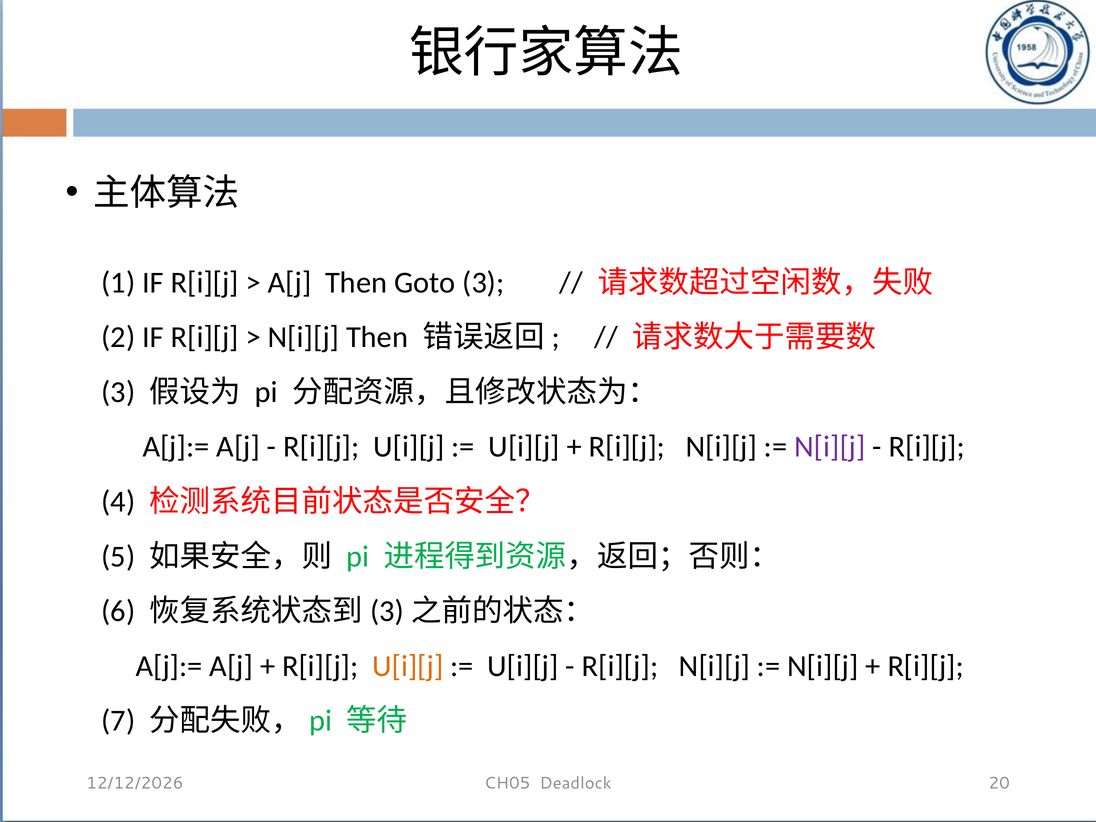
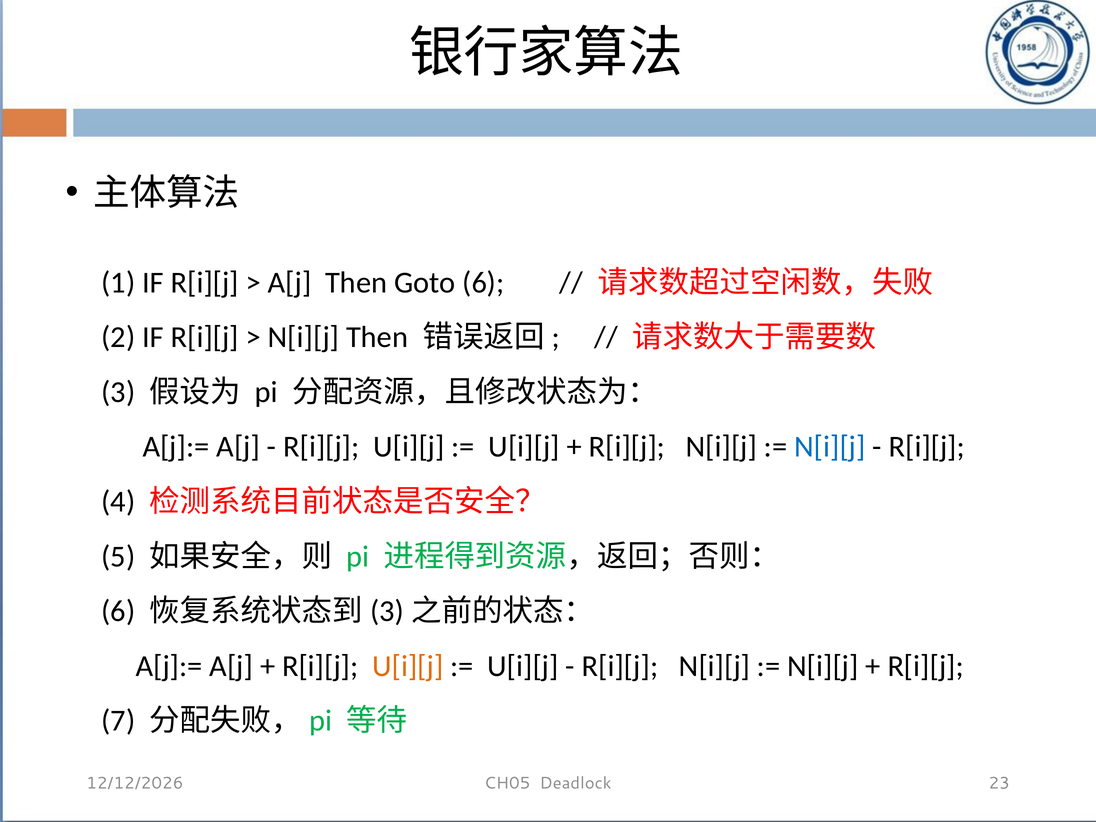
Goto 3: 3 -> 6 (483, 283)
N[i][j colour: purple -> blue (830, 447)
20: 20 -> 23 (999, 783)
